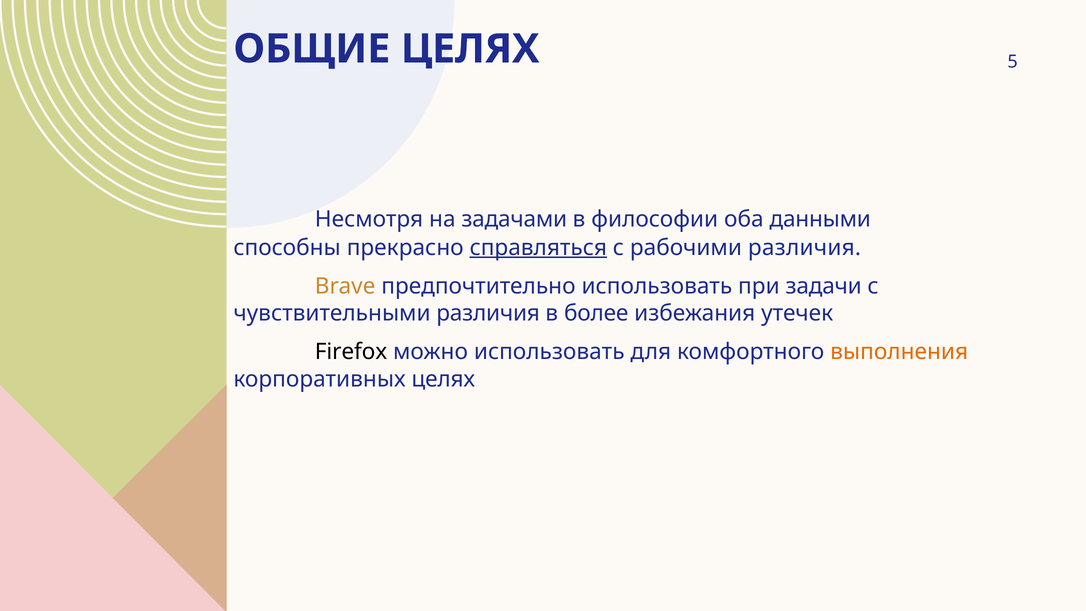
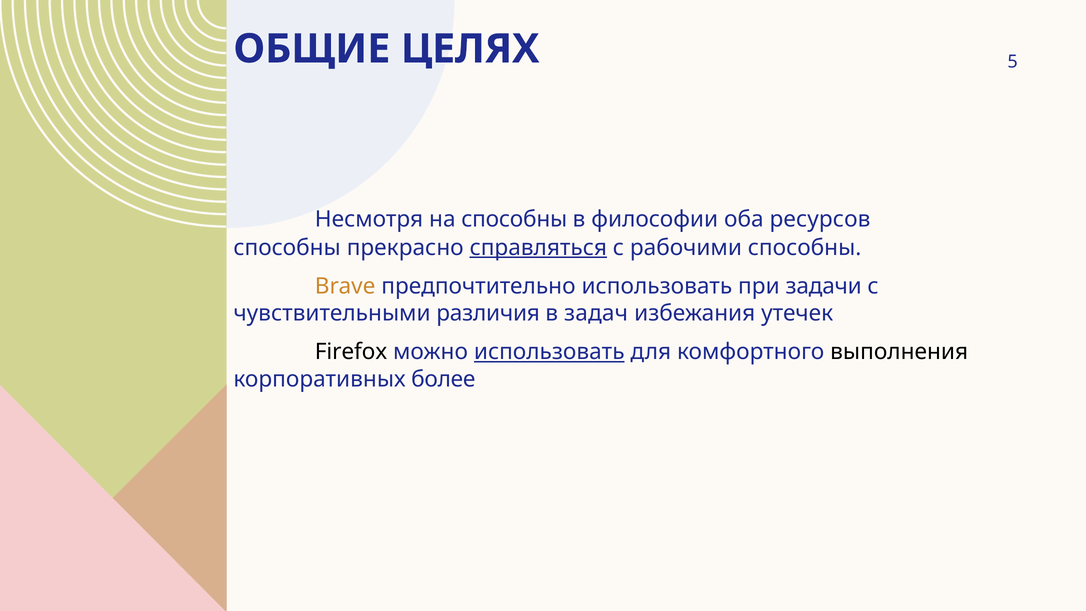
на задачами: задачами -> способны (514, 219)
данными: данными -> ресурсов (820, 219)
рабочими различия: различия -> способны (805, 248)
более: более -> задач (596, 313)
использовать underline: none -> present (549, 352)
выполнения colour: orange -> black (899, 352)
корпоративных целях: целях -> более (443, 379)
